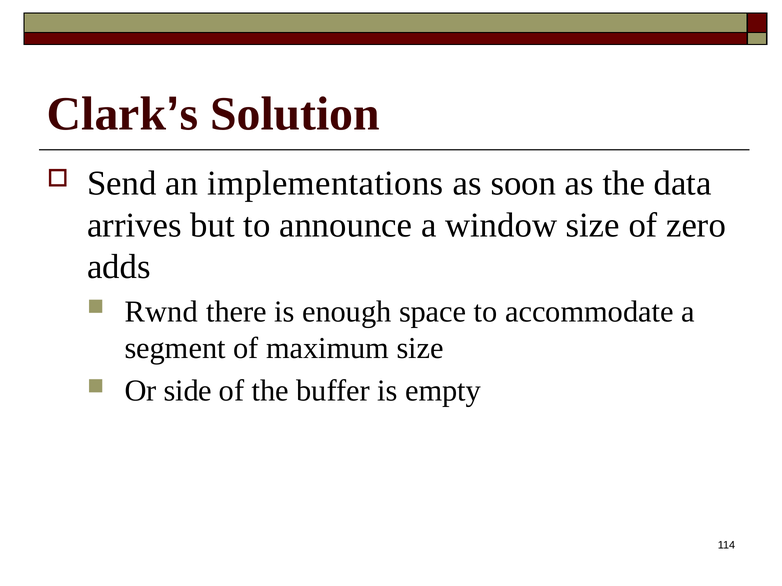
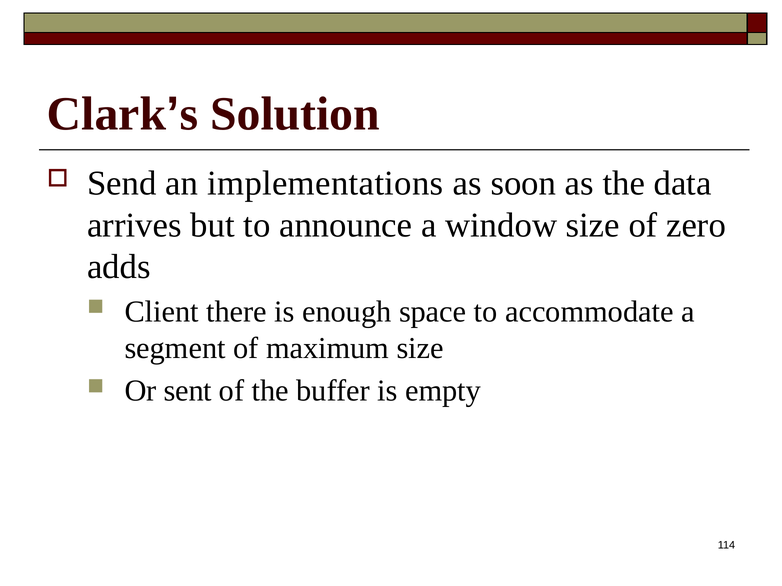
Rwnd: Rwnd -> Client (162, 312)
side: side -> sent (188, 391)
